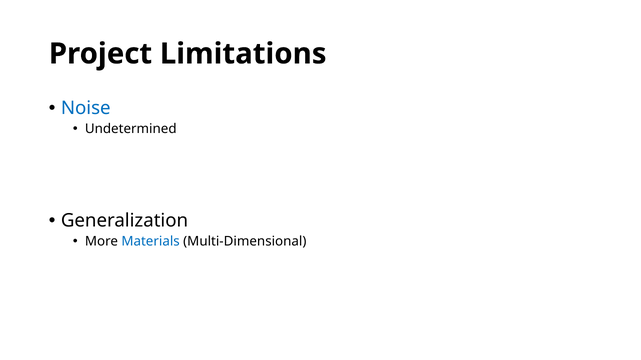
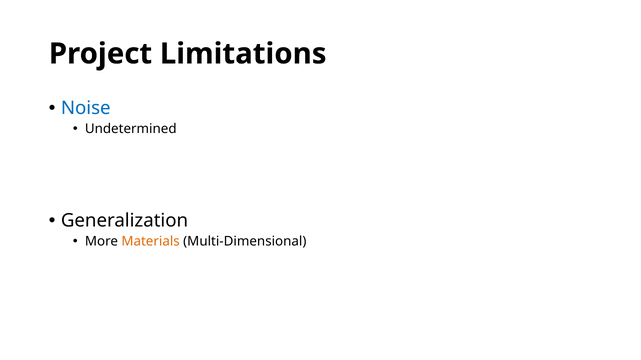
Materials colour: blue -> orange (151, 242)
